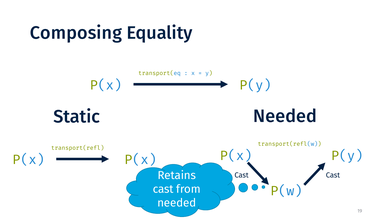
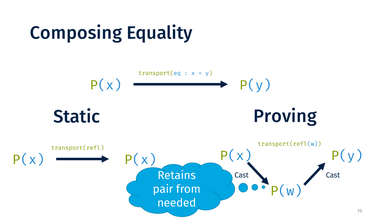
Needed: Needed -> Proving (285, 116)
cast: cast -> pair (163, 189)
